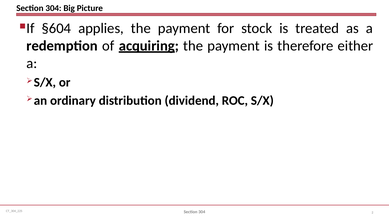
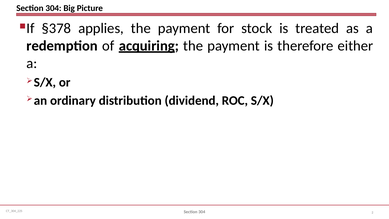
§604: §604 -> §378 (56, 28)
